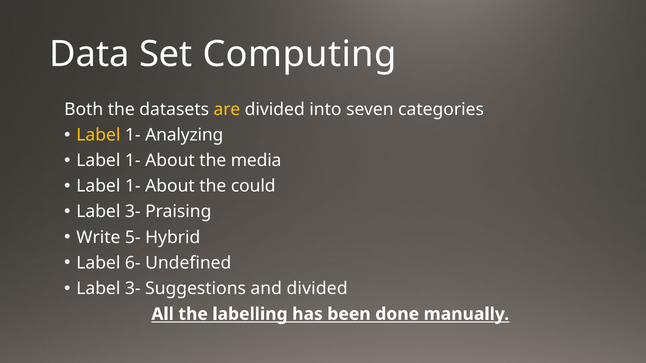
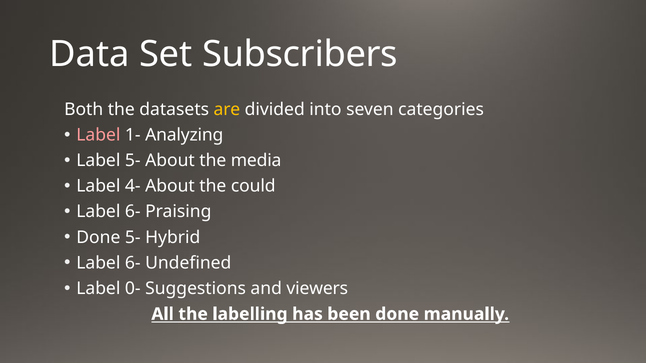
Computing: Computing -> Subscribers (300, 54)
Label colour: yellow -> pink (98, 135)
1-: 1- -> 5- (133, 161)
1-: 1- -> 4- (133, 186)
3-: 3- -> 6- (133, 212)
Write: Write -> Done (98, 238)
3-: 3- -> 0- (133, 289)
and divided: divided -> viewers (317, 289)
